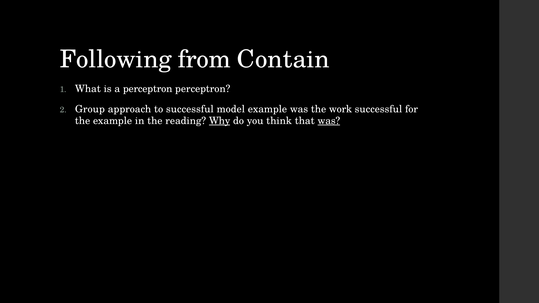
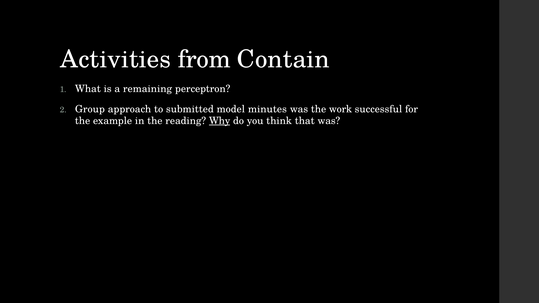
Following: Following -> Activities (116, 59)
a perceptron: perceptron -> remaining (148, 89)
to successful: successful -> submitted (190, 109)
model example: example -> minutes (267, 109)
was underline: present -> none (329, 121)
